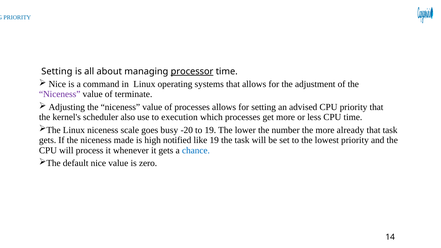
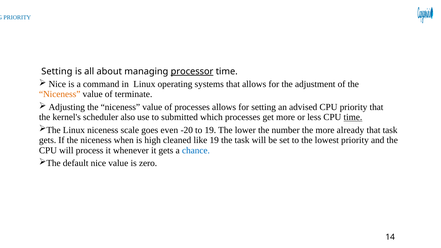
Niceness colour: purple -> orange (60, 94)
execution: execution -> submitted (180, 117)
time underline: none -> present (353, 117)
busy: busy -> even (169, 130)
made: made -> when (124, 140)
notified: notified -> cleaned (177, 140)
